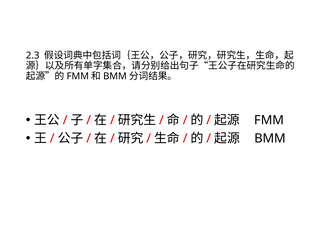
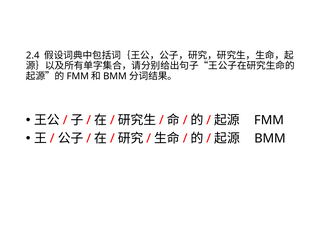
2.3: 2.3 -> 2.4 (33, 55)
